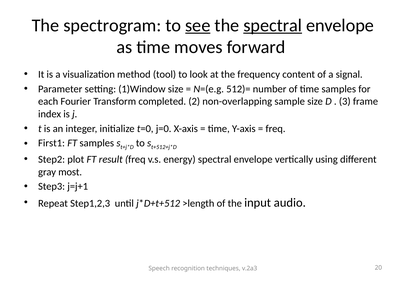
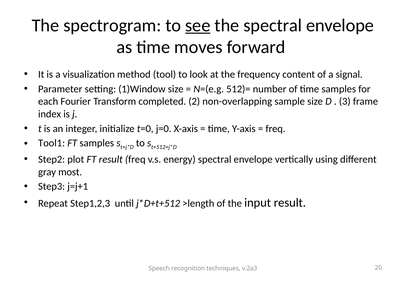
spectral underline: present -> none (273, 25)
First1: First1 -> Tool1 (52, 143)
input audio: audio -> result (290, 203)
